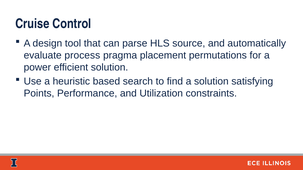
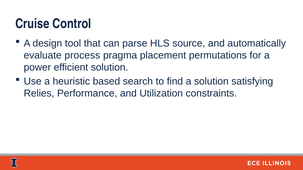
Points: Points -> Relies (39, 94)
